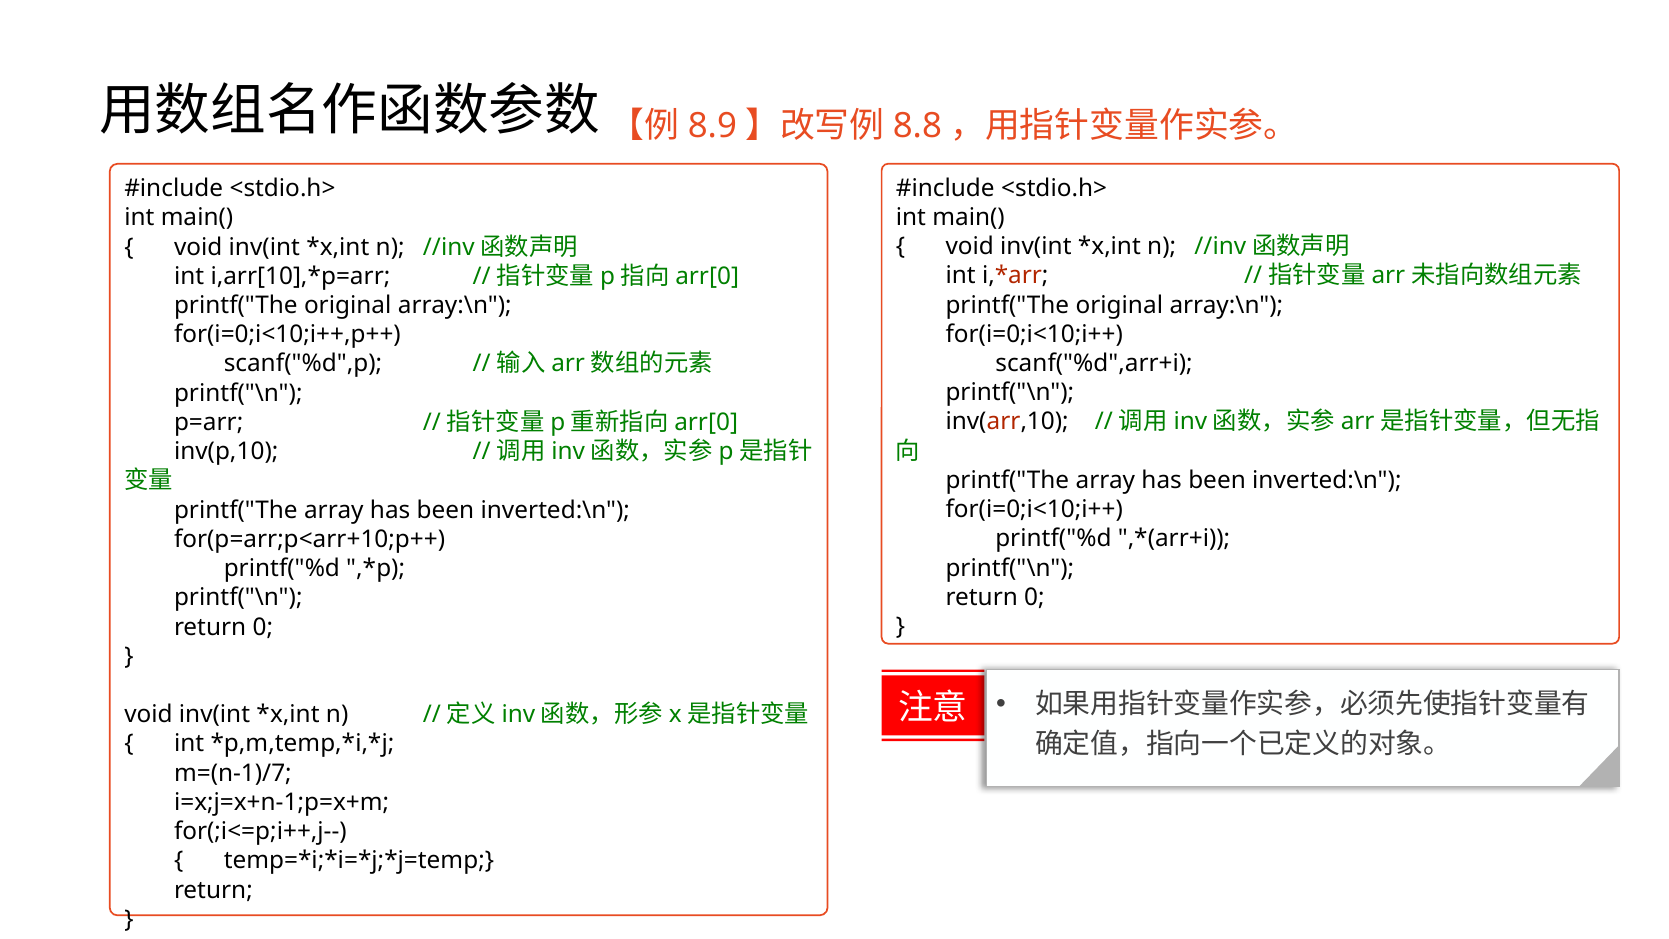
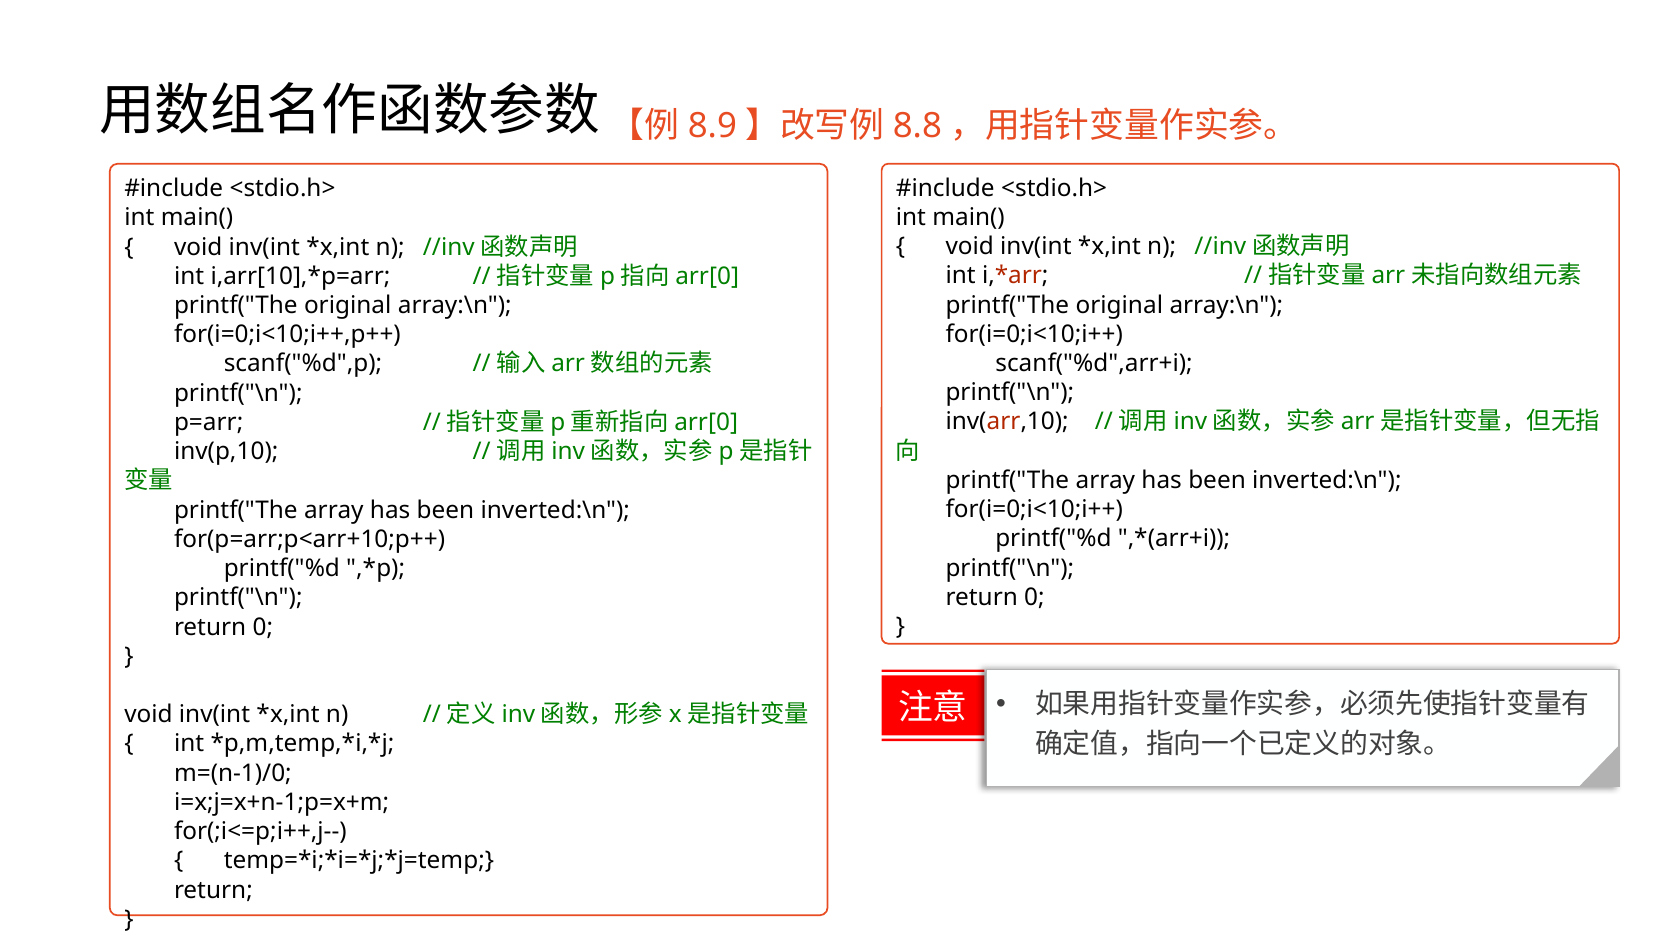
m=(n-1)/7: m=(n-1)/7 -> m=(n-1)/0 (233, 773)
